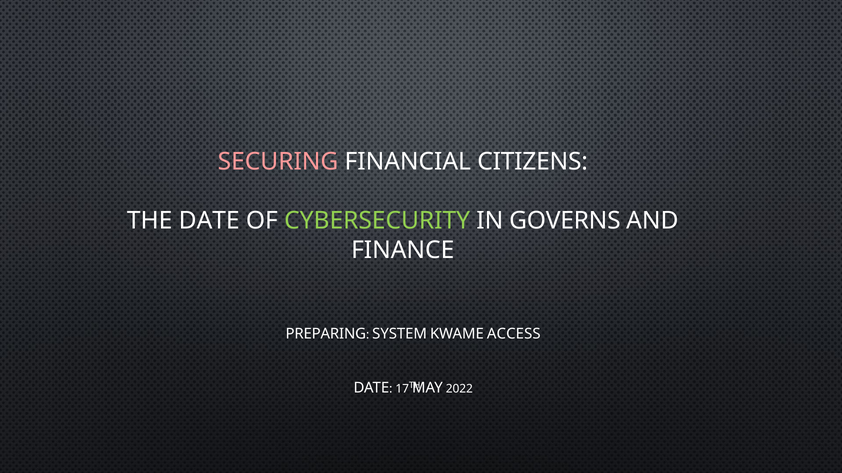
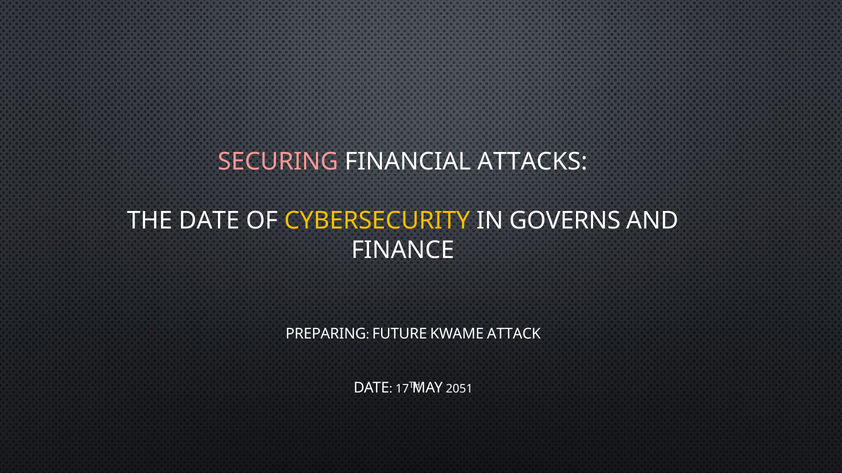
CITIZENS: CITIZENS -> ATTACKS (532, 162)
CYBERSECURITY colour: light green -> yellow (377, 221)
SYSTEM: SYSTEM -> FUTURE (400, 334)
ACCESS: ACCESS -> ATTACK (514, 334)
2022: 2022 -> 2051 (459, 389)
